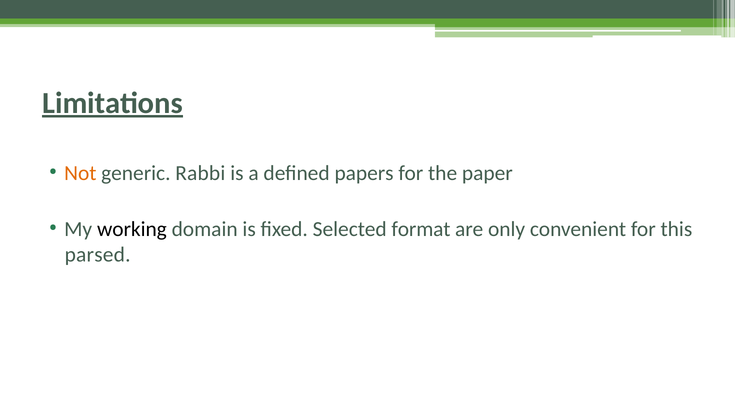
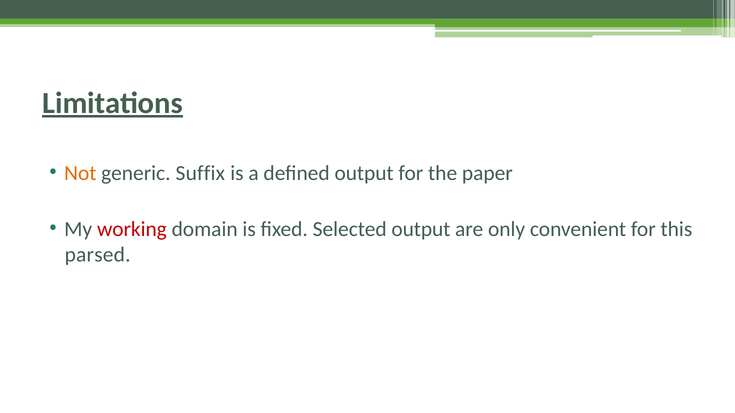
Rabbi: Rabbi -> Suffix (200, 173)
defined papers: papers -> output (364, 173)
working colour: black -> red (132, 229)
Selected format: format -> output (421, 229)
